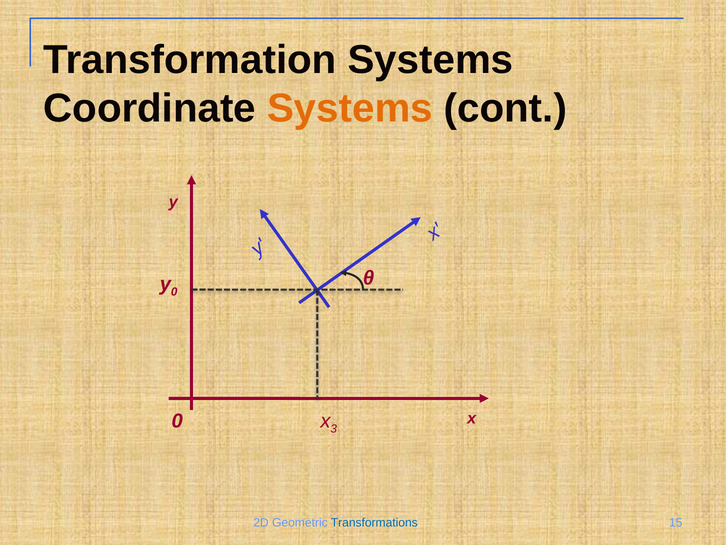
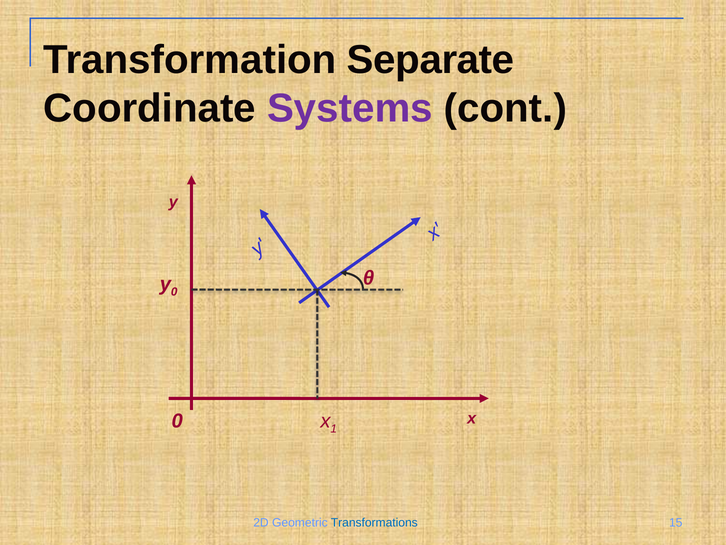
Transformation Systems: Systems -> Separate (431, 60)
Systems colour: orange -> purple (350, 108)
3: 3 -> 1 (334, 429)
